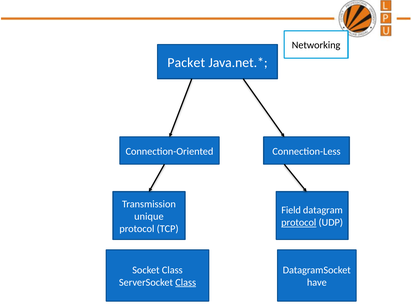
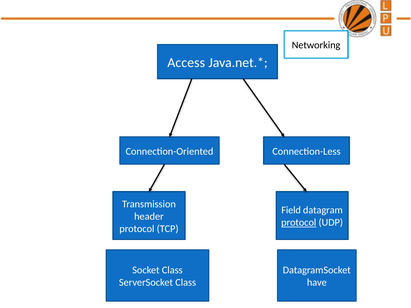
Packet: Packet -> Access (186, 63)
unique: unique -> header (149, 216)
Class underline: present -> none (186, 283)
